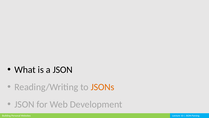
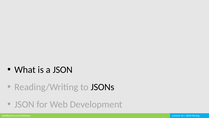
JSONs colour: orange -> black (103, 87)
